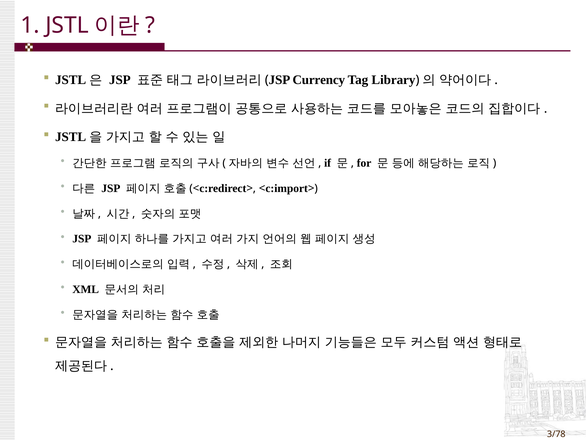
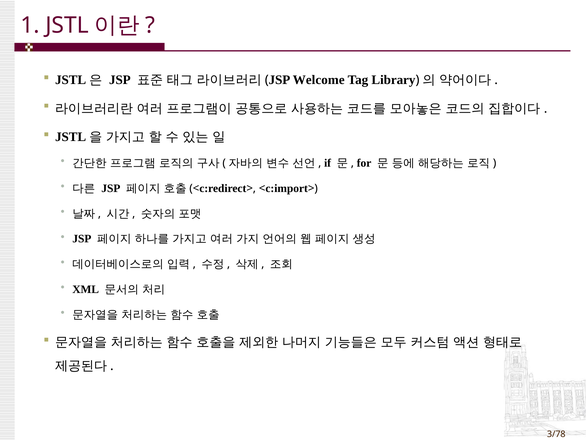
Currency: Currency -> Welcome (319, 80)
